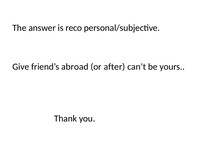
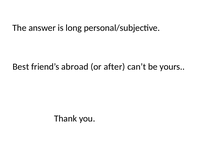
reco: reco -> long (74, 28)
Give: Give -> Best (21, 67)
